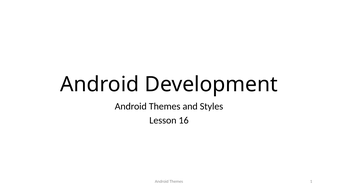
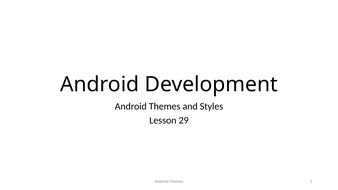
16: 16 -> 29 (184, 121)
